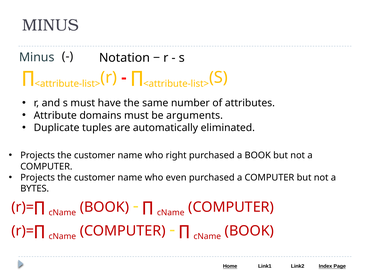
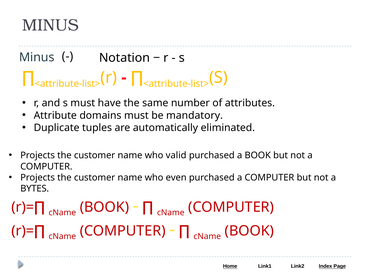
arguments: arguments -> mandatory (195, 116)
right: right -> valid (176, 156)
